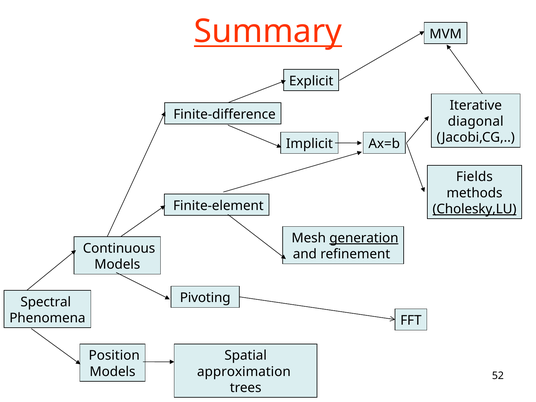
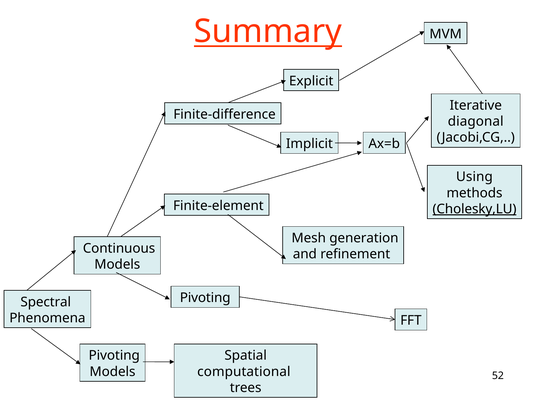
Fields: Fields -> Using (474, 177)
generation underline: present -> none (364, 238)
Position: Position -> Pivoting (114, 356)
approximation: approximation -> computational (244, 372)
